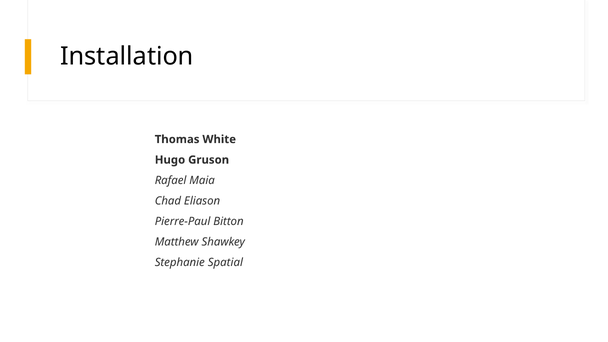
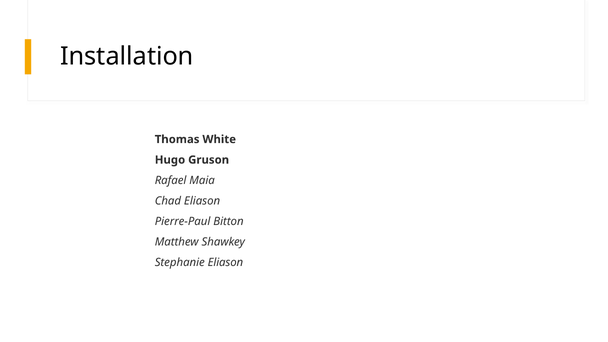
Stephanie Spatial: Spatial -> Eliason (225, 262)
